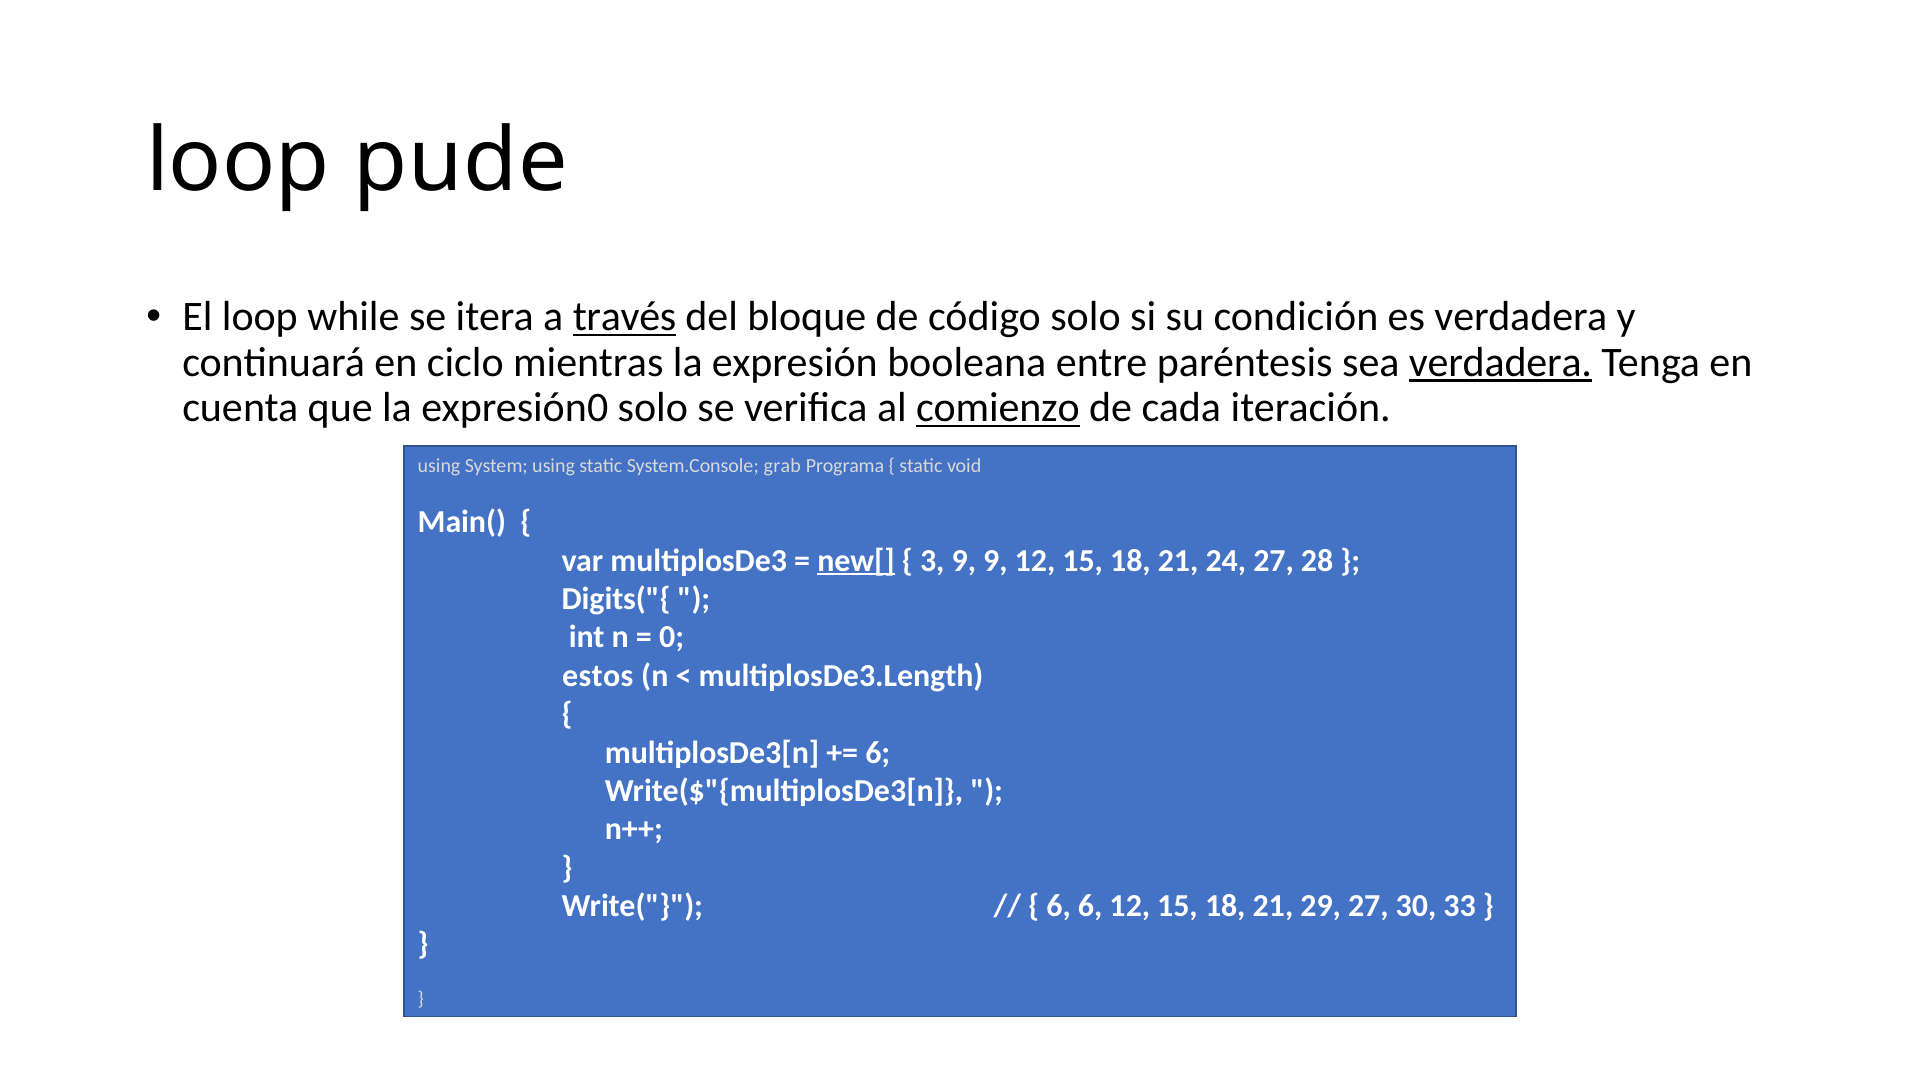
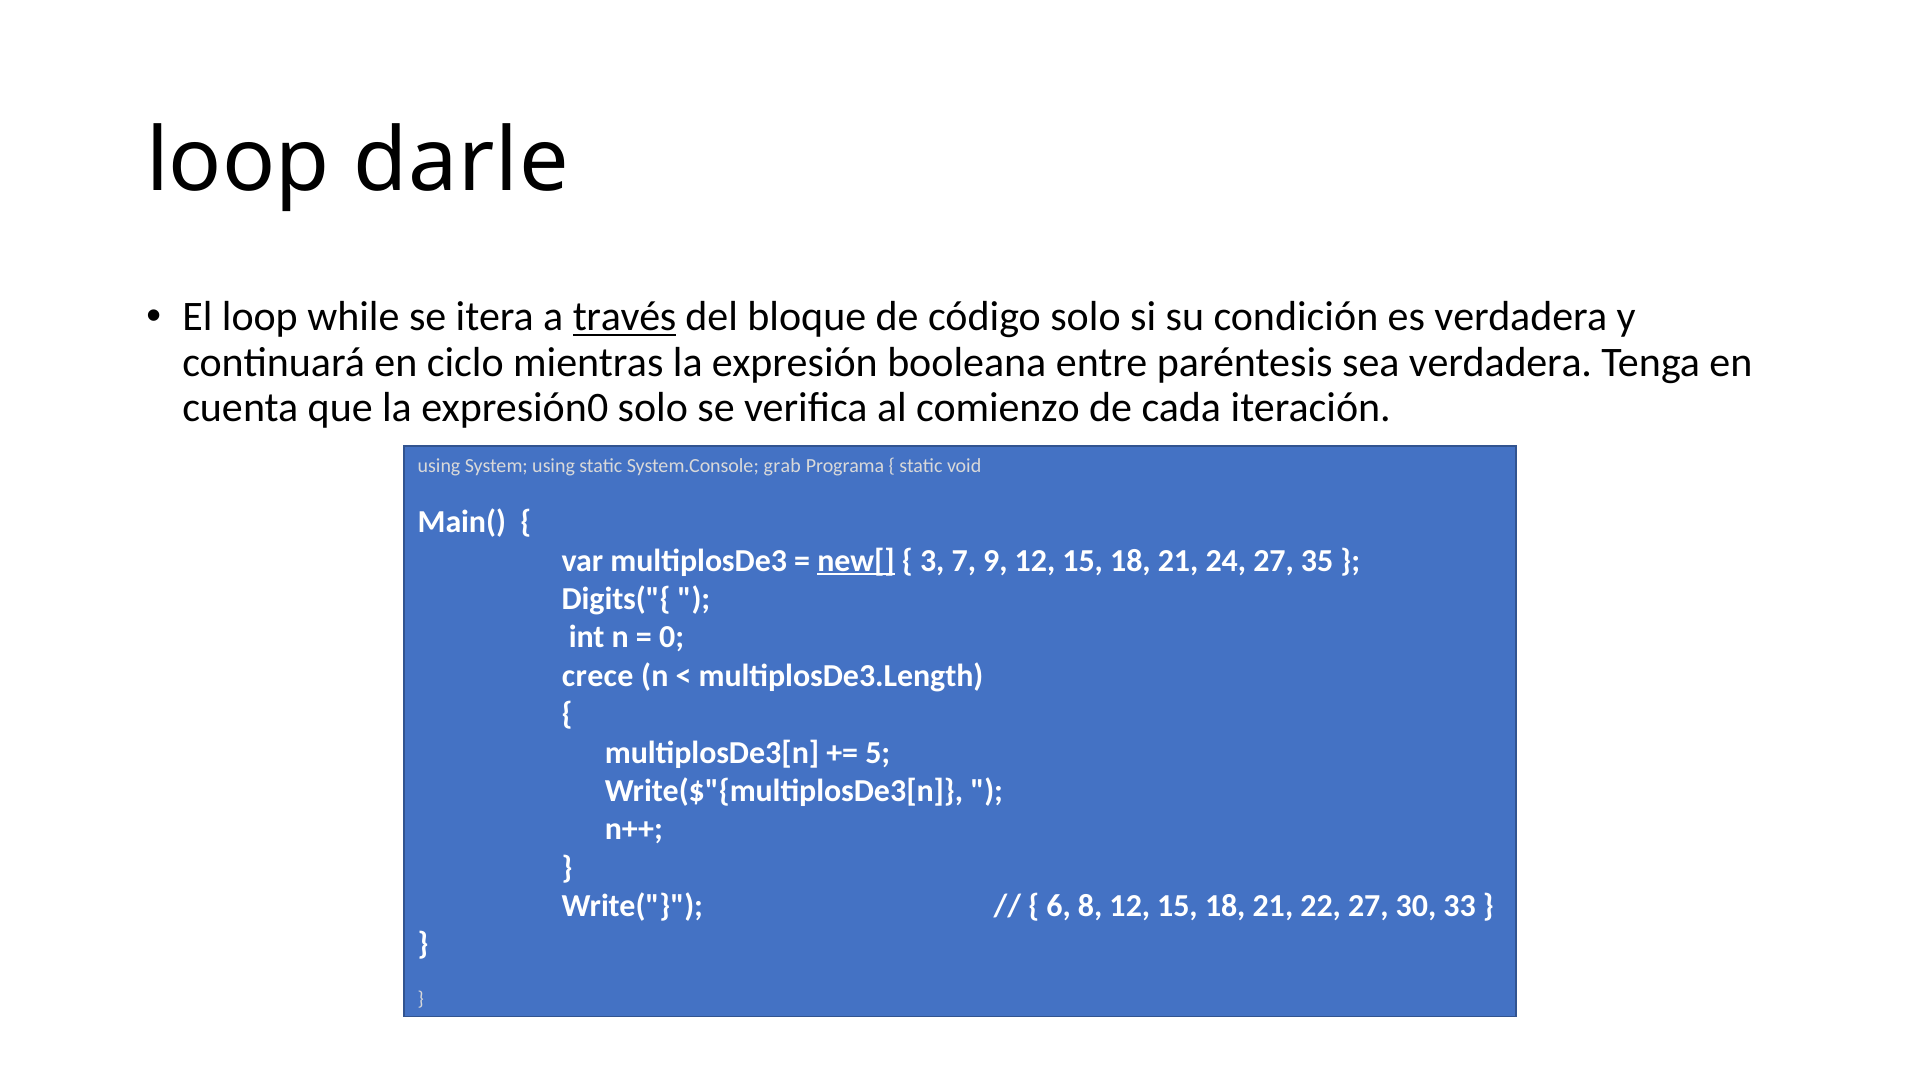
pude: pude -> darle (461, 161)
verdadera underline: present -> none (1500, 362)
comienzo underline: present -> none (998, 408)
3 9: 9 -> 7 (964, 561)
28: 28 -> 35 (1317, 561)
estos: estos -> crece (598, 676)
6: 6 -> 5 (878, 753)
6 6: 6 -> 8 (1090, 906)
29: 29 -> 22 (1321, 906)
